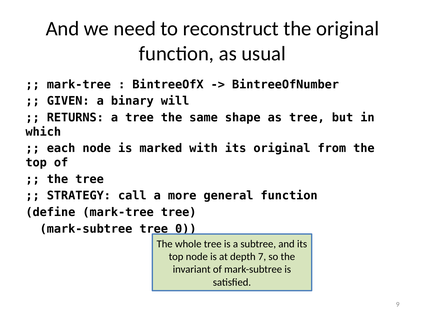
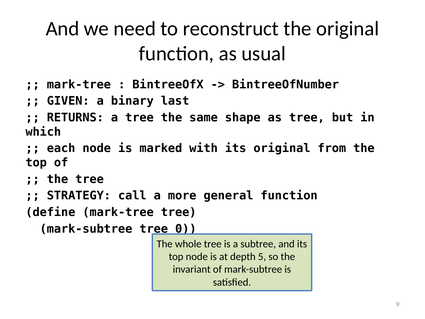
will: will -> last (175, 101)
7: 7 -> 5 (262, 256)
